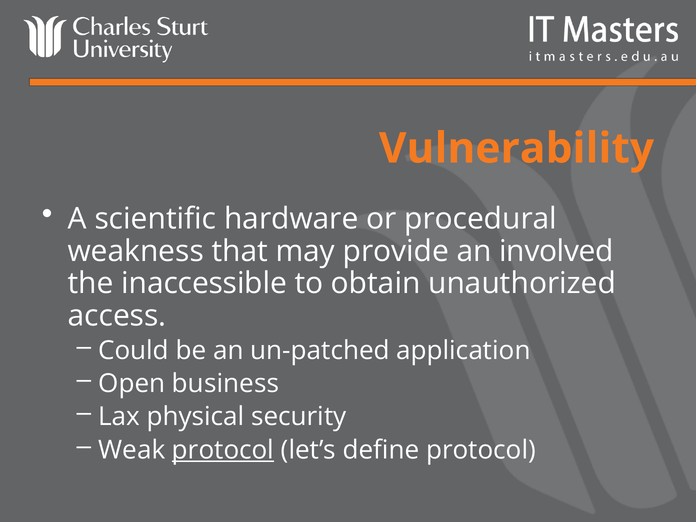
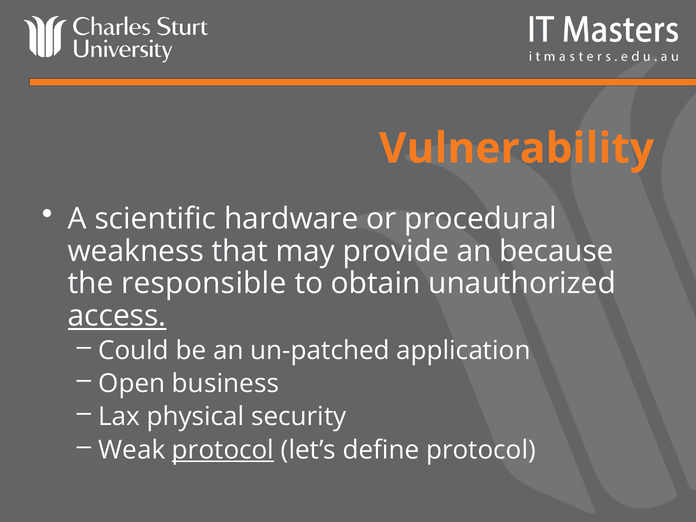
involved: involved -> because (556, 251)
inaccessible: inaccessible -> responsible (204, 284)
access underline: none -> present (117, 316)
